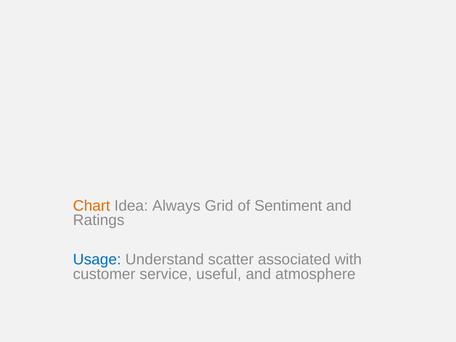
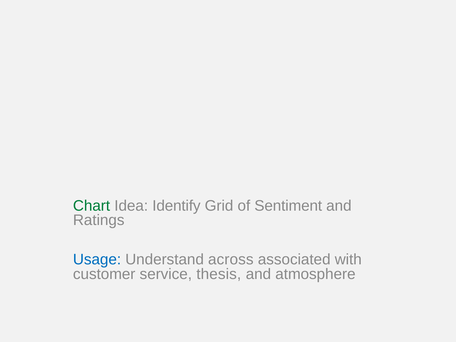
Chart colour: orange -> green (92, 206)
Always: Always -> Identify (176, 206)
scatter: scatter -> across (231, 260)
useful: useful -> thesis (219, 274)
